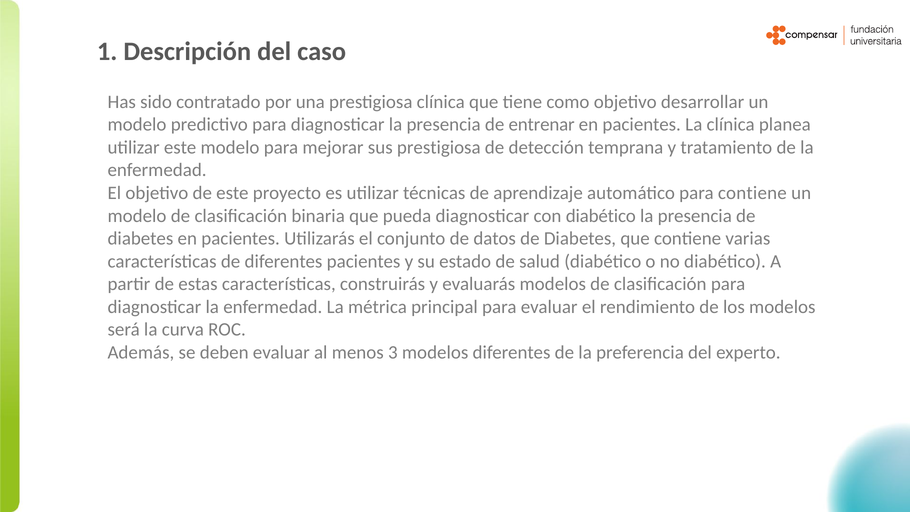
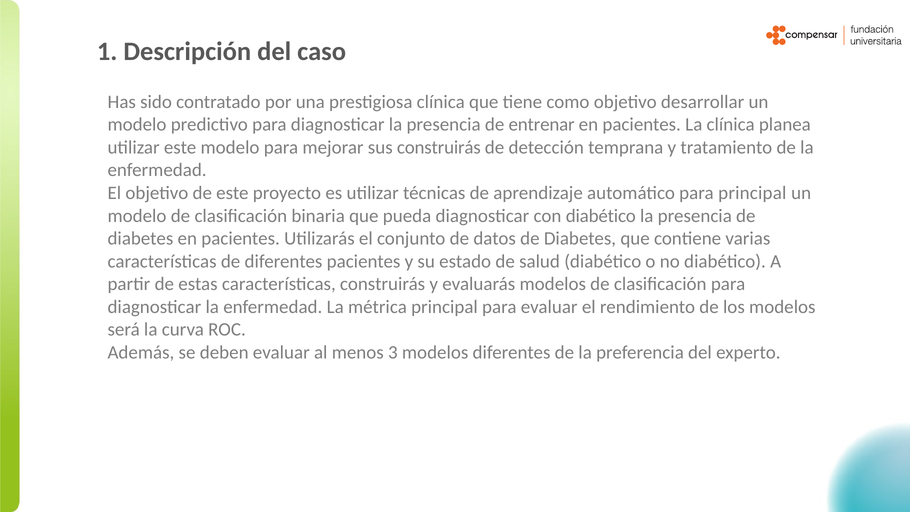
sus prestigiosa: prestigiosa -> construirás (439, 147)
para contiene: contiene -> principal (752, 193)
